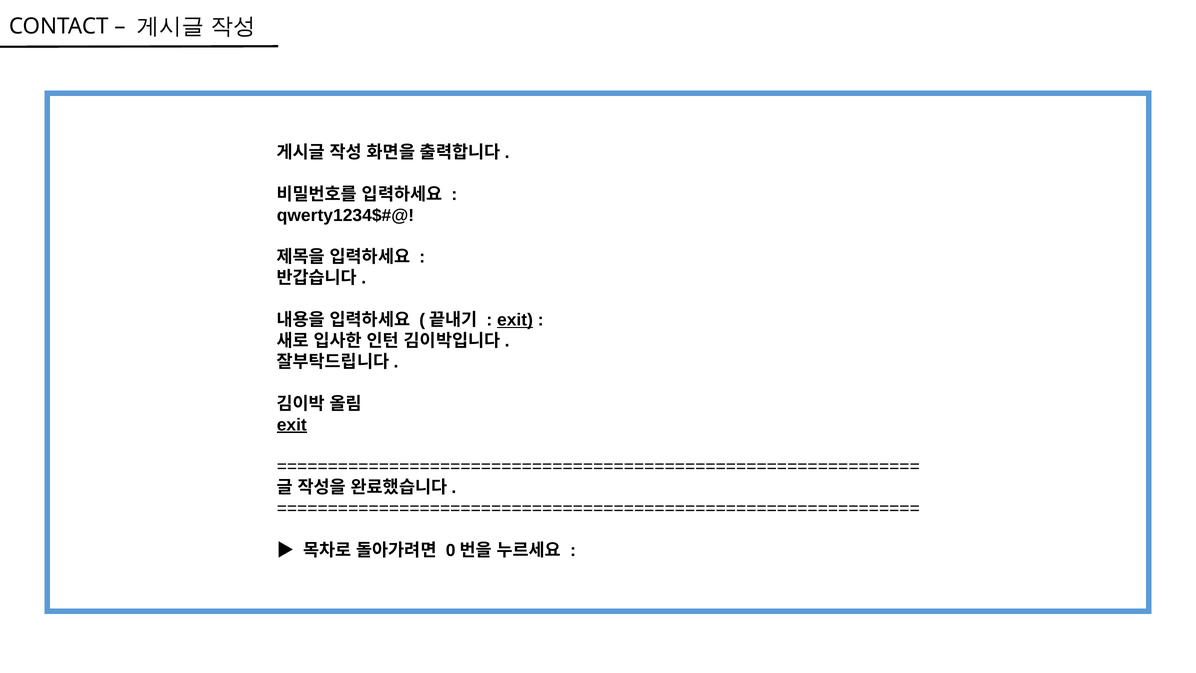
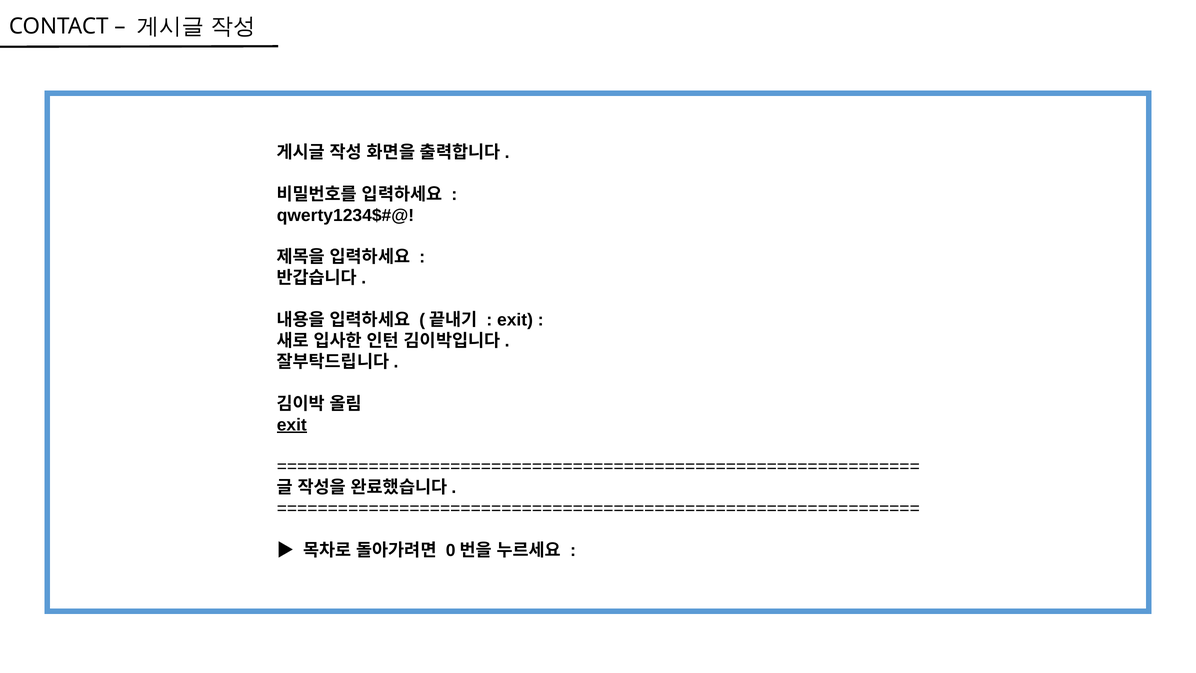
exit underline: present -> none (515, 320)
